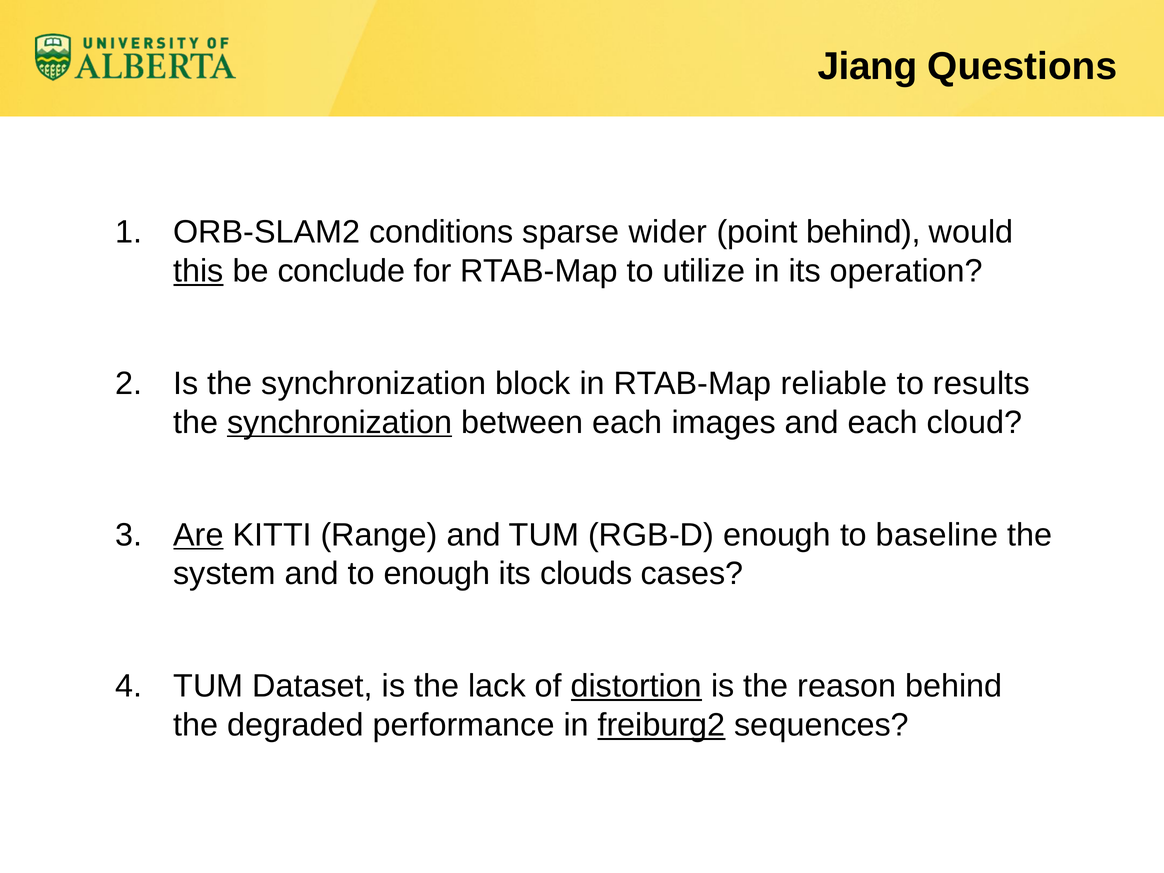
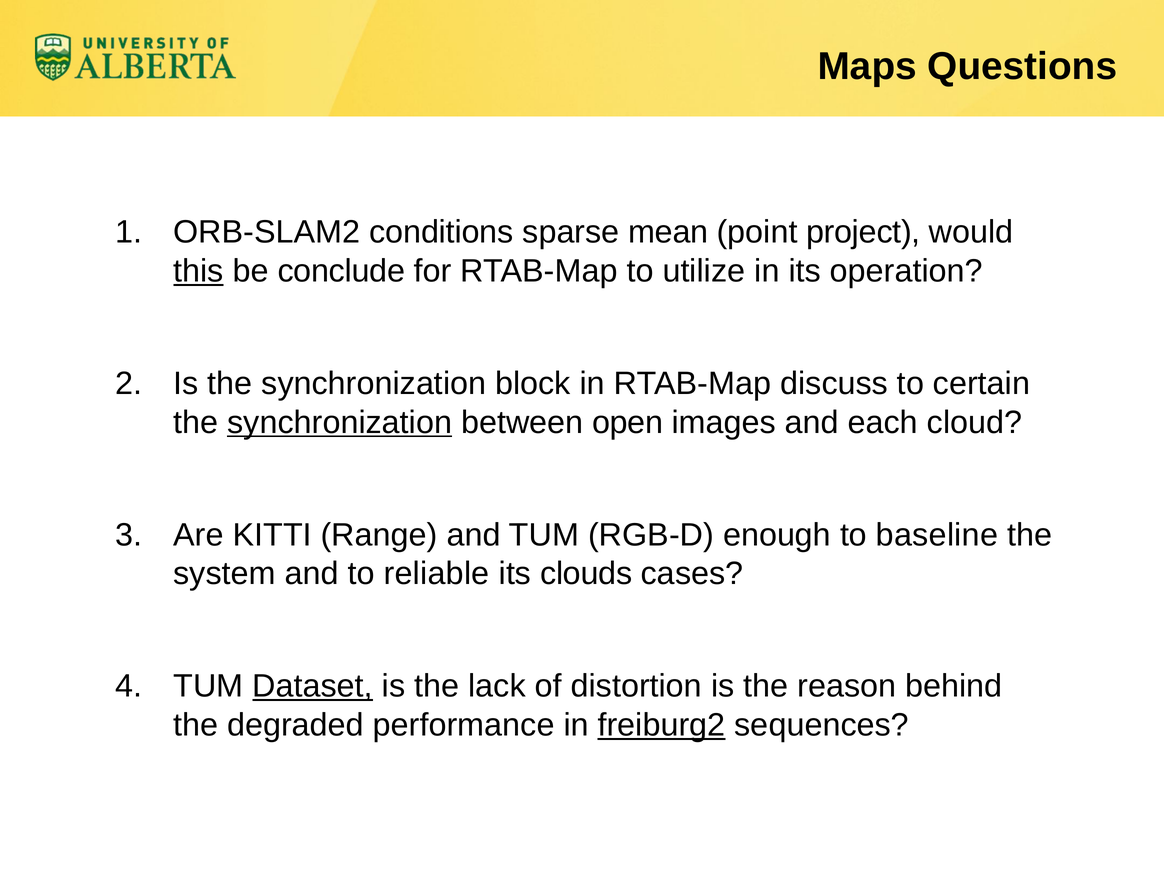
Jiang: Jiang -> Maps (867, 66)
wider: wider -> mean (668, 232)
point behind: behind -> project (863, 232)
reliable: reliable -> discuss (834, 384)
results: results -> certain (982, 384)
between each: each -> open (628, 422)
Are underline: present -> none (198, 535)
to enough: enough -> reliable (437, 574)
Dataset underline: none -> present (313, 686)
distortion underline: present -> none (636, 686)
